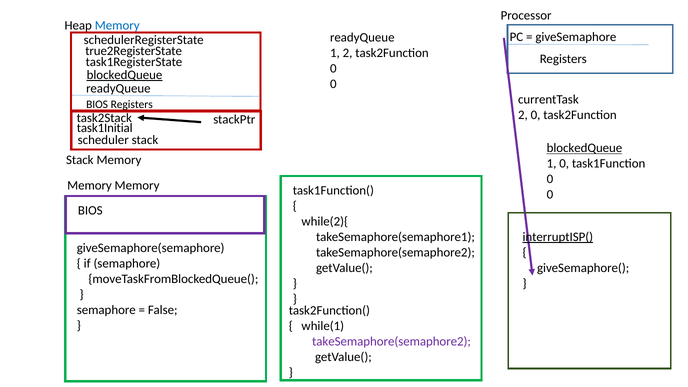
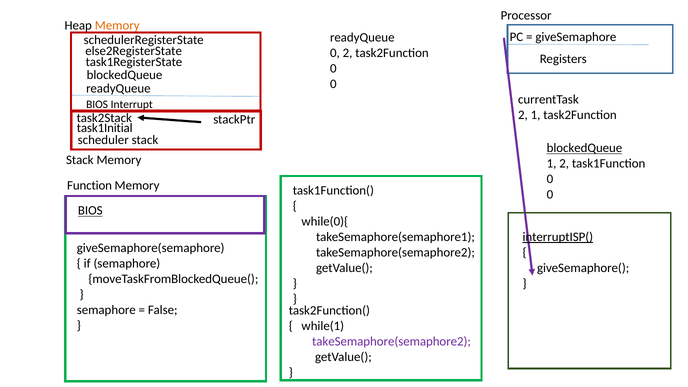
Memory colour: blue -> orange (117, 25)
true2RegisterState: true2RegisterState -> else2RegisterState (134, 51)
1: 1 -> 0 (335, 53)
blockedQueue underline: present -> none (125, 75)
Registers: Registers -> Interrupt (132, 104)
2 0: 0 -> 1 (536, 115)
1 0: 0 -> 2 (564, 164)
Memory: Memory -> Function (90, 185)
BIOS underline: none -> present (90, 211)
while(2){: while(2){ -> while(0){ (325, 222)
